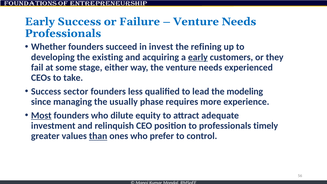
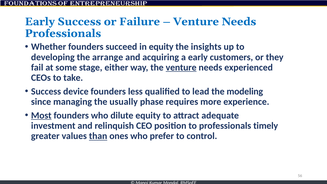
in invest: invest -> equity (161, 47)
refining: refining -> insights (206, 47)
existing: existing -> arrange (108, 57)
early underline: present -> none (198, 57)
venture underline: none -> present (181, 67)
sector: sector -> device (76, 91)
